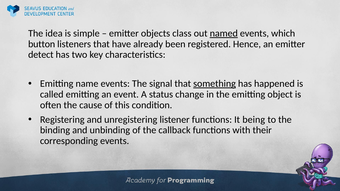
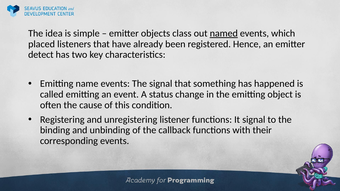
button: button -> placed (42, 44)
something underline: present -> none (215, 84)
It being: being -> signal (254, 120)
